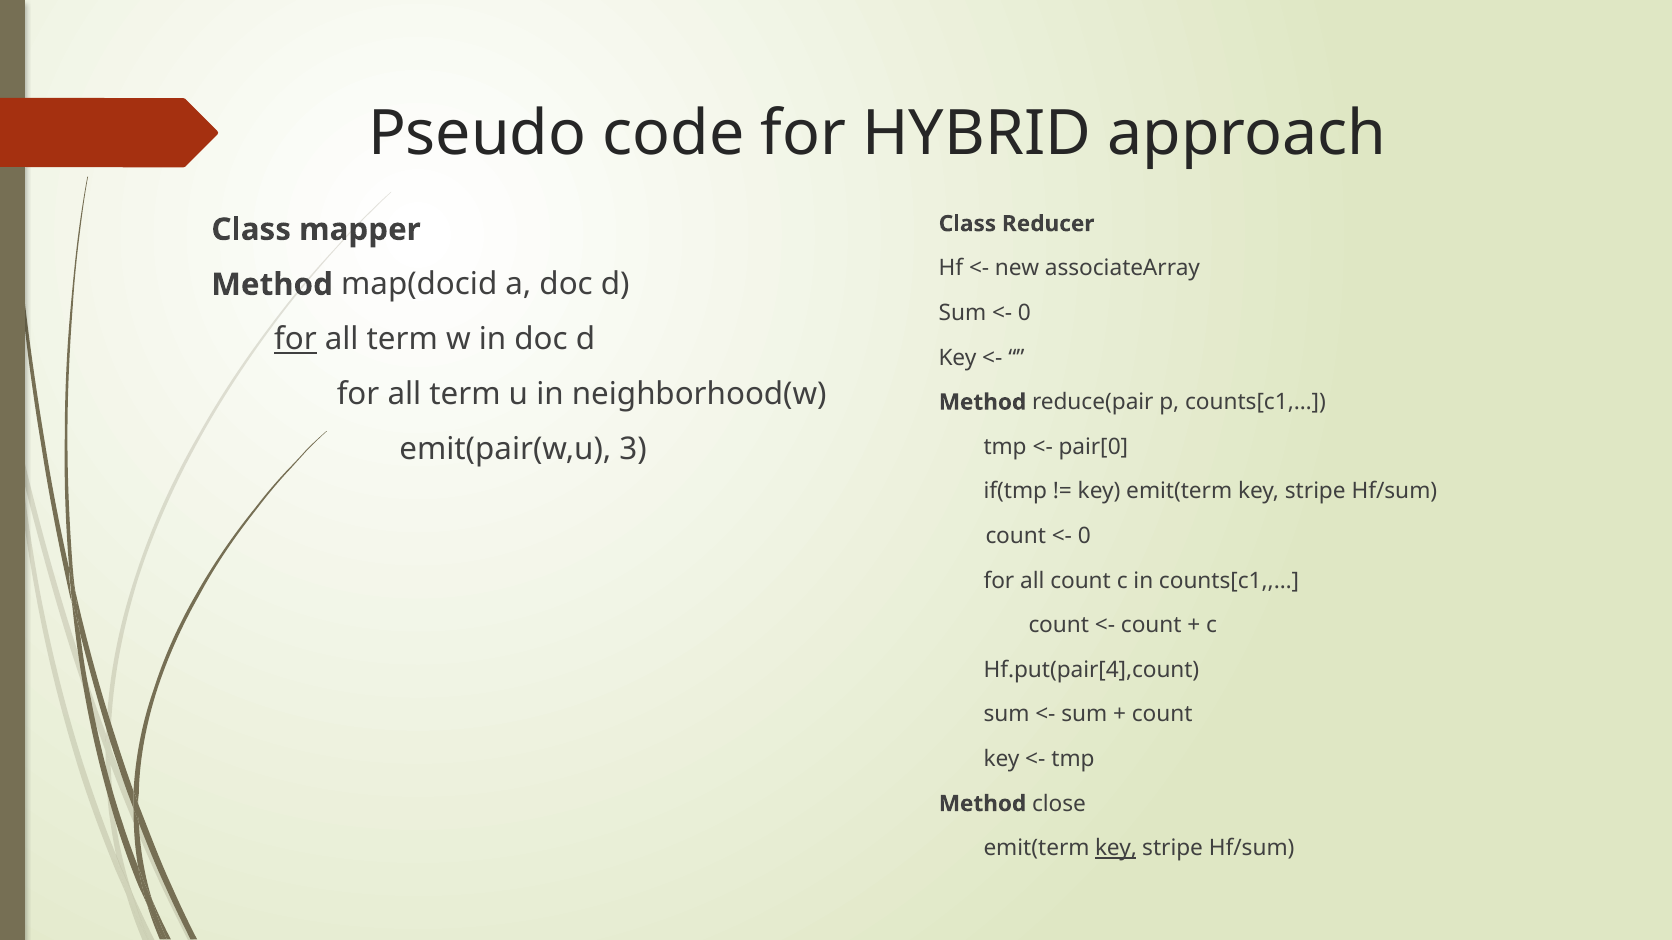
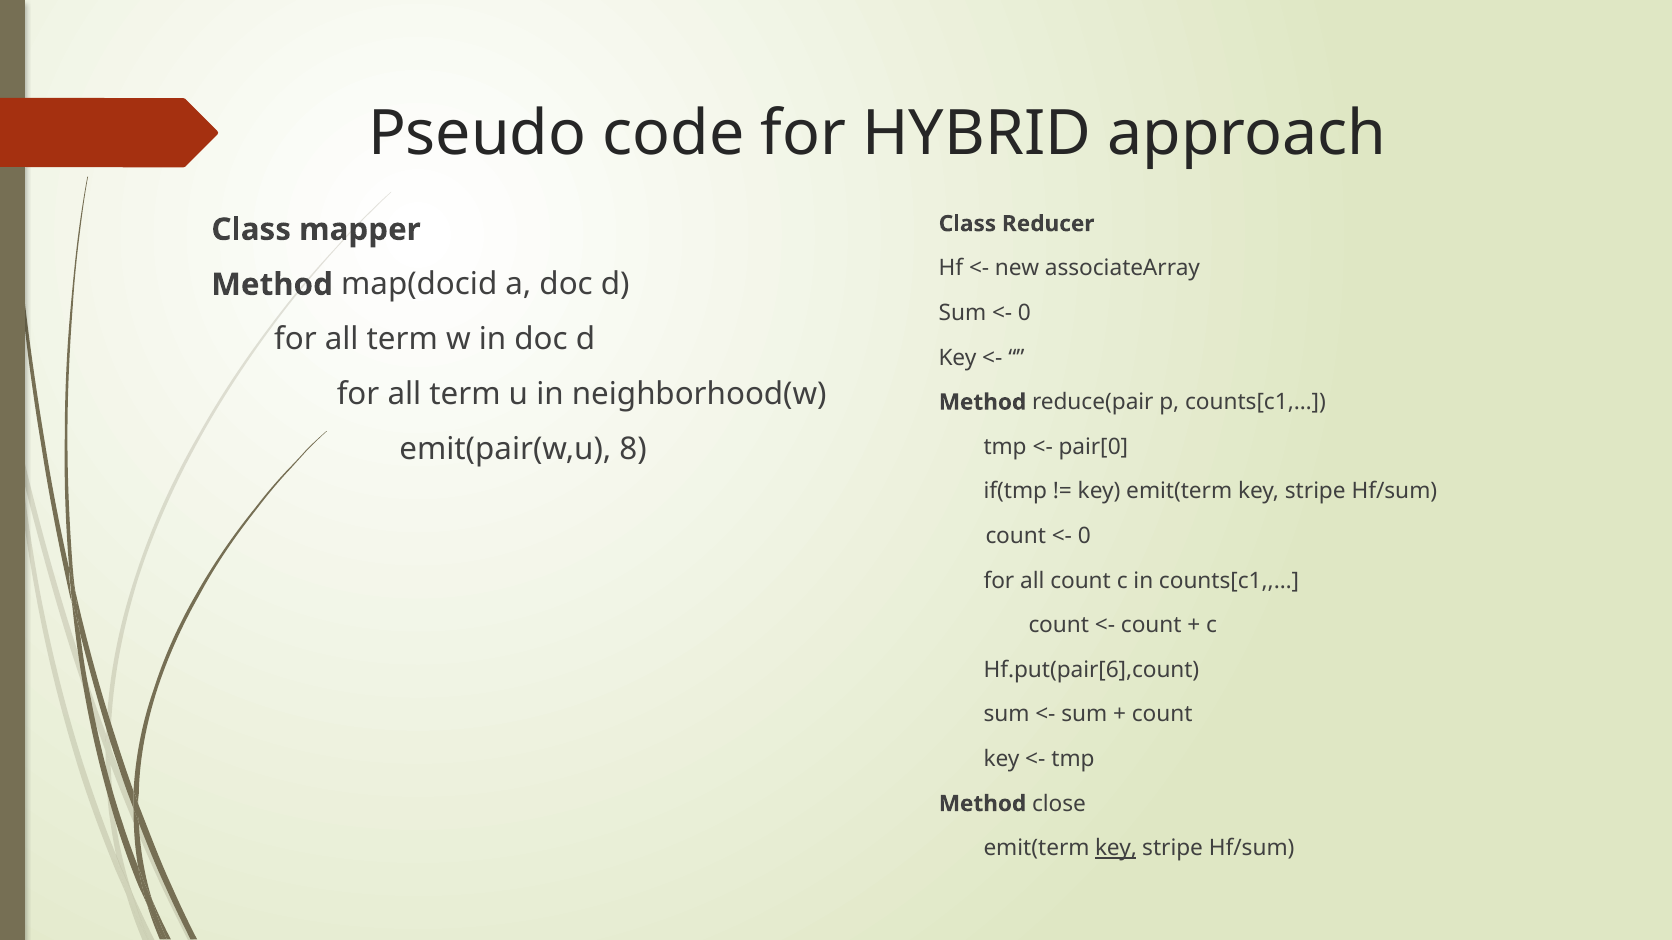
for underline: present -> none (295, 340)
3: 3 -> 8 (633, 450)
Hf.put(pair[4],count: Hf.put(pair[4],count -> Hf.put(pair[6],count (1091, 670)
